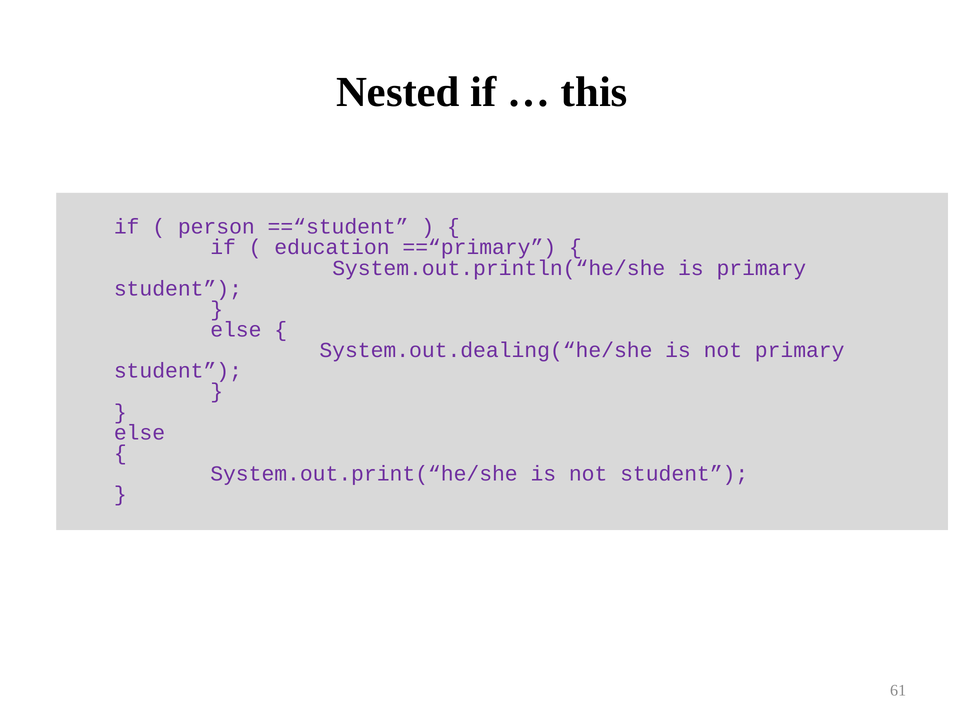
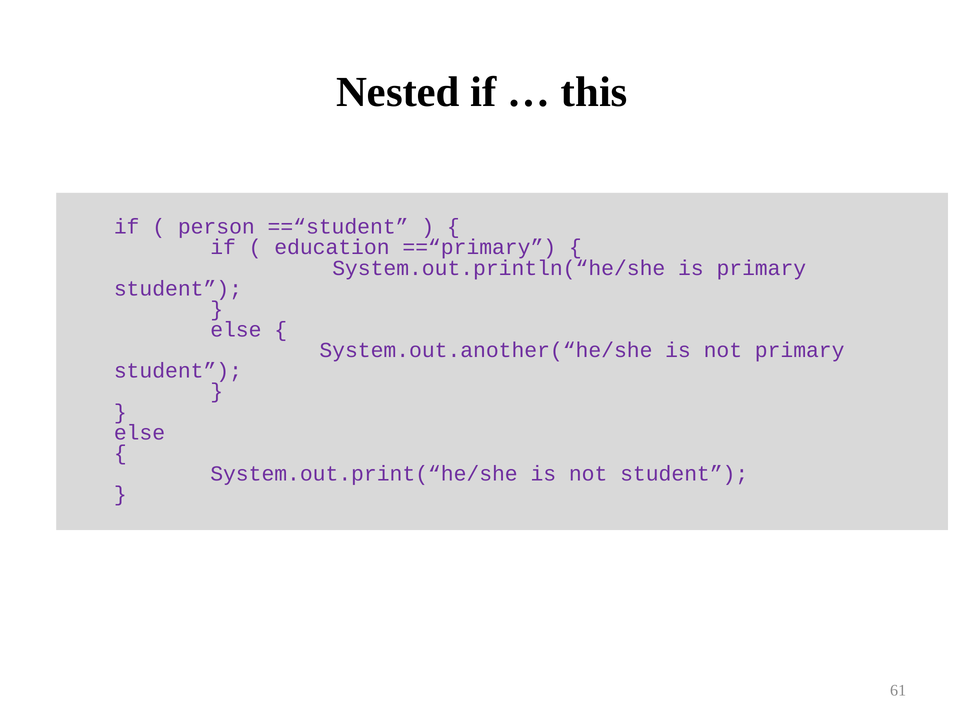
System.out.dealing(“he/she: System.out.dealing(“he/she -> System.out.another(“he/she (486, 350)
